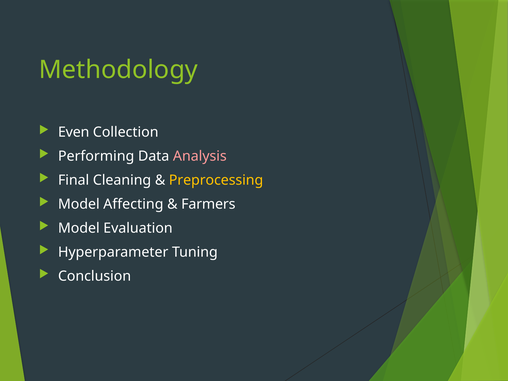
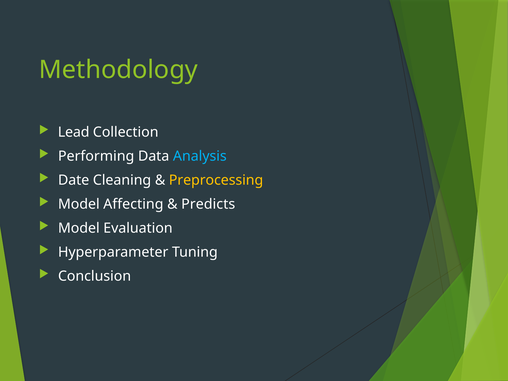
Even: Even -> Lead (74, 132)
Analysis colour: pink -> light blue (200, 156)
Final: Final -> Date (74, 180)
Farmers: Farmers -> Predicts (208, 204)
